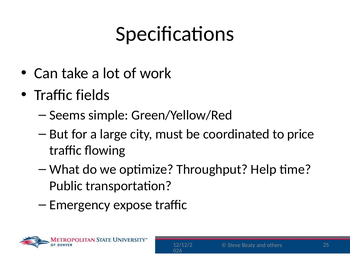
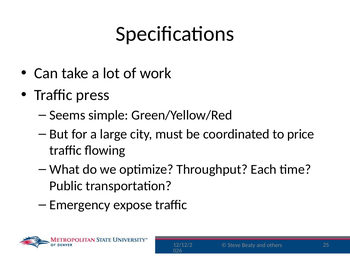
fields: fields -> press (93, 95)
Help: Help -> Each (264, 170)
